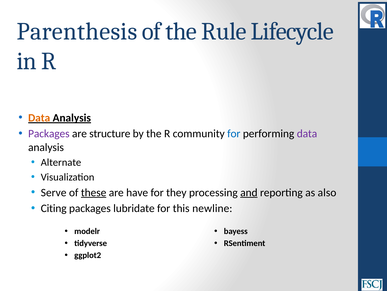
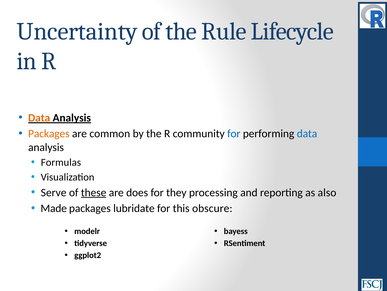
Parenthesis: Parenthesis -> Uncertainty (77, 31)
Packages colour: purple -> orange (49, 133)
structure: structure -> common (110, 133)
data colour: purple -> blue (307, 133)
Alternate: Alternate -> Formulas (61, 162)
have: have -> does (137, 192)
and underline: present -> none (249, 192)
Citing: Citing -> Made (54, 208)
newline: newline -> obscure (212, 208)
